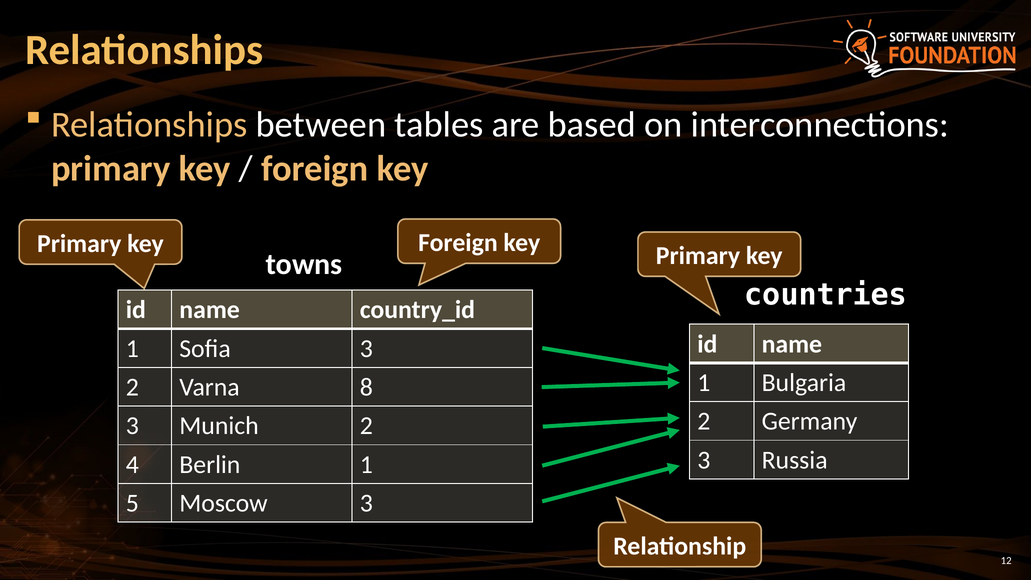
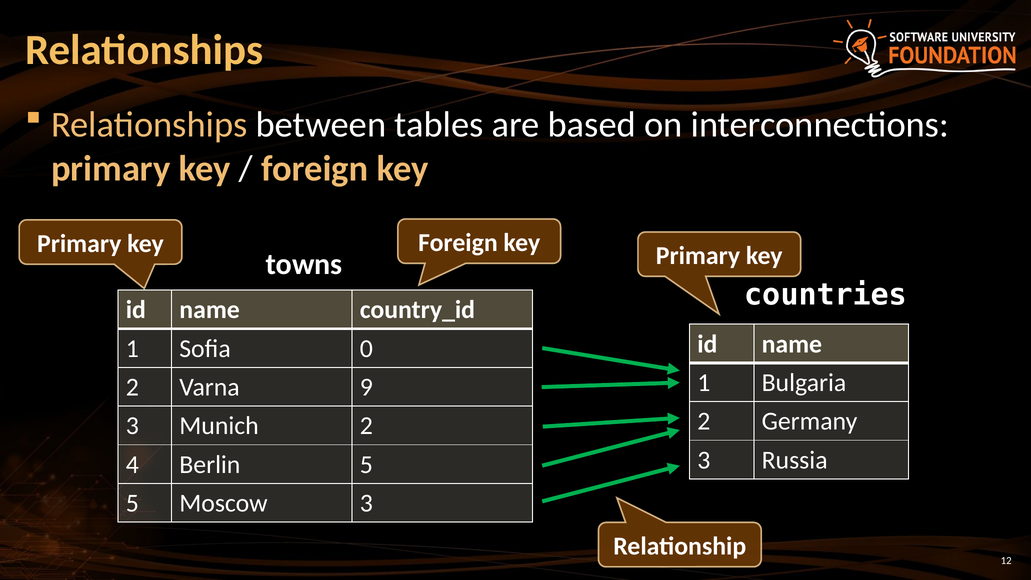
Sofia 3: 3 -> 0 (366, 349)
8: 8 -> 9 (366, 387)
Berlin 1: 1 -> 5 (366, 465)
